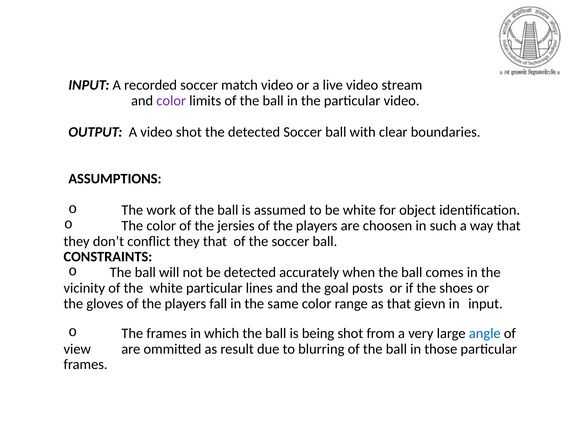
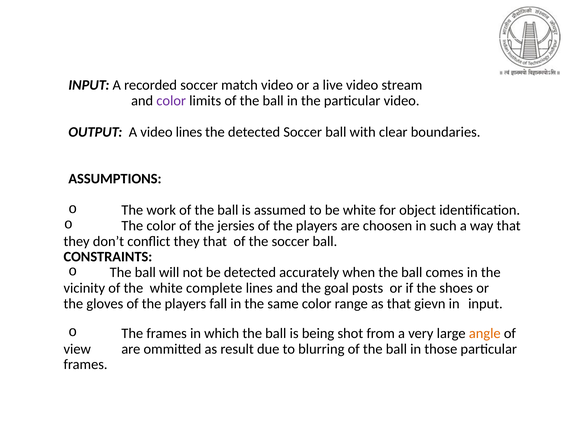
video shot: shot -> lines (189, 132)
white particular: particular -> complete (214, 288)
angle colour: blue -> orange (485, 333)
